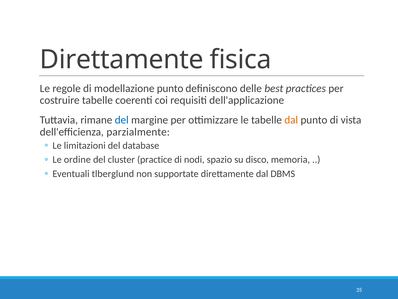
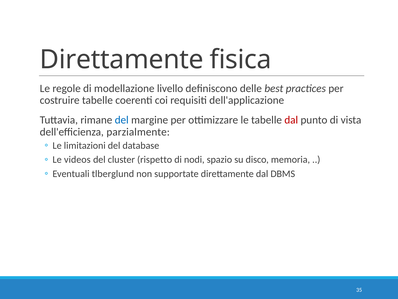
modellazione punto: punto -> livello (170, 88)
dal colour: orange -> red (291, 120)
ordine: ordine -> videos (77, 159)
practice: practice -> rispetto (155, 159)
